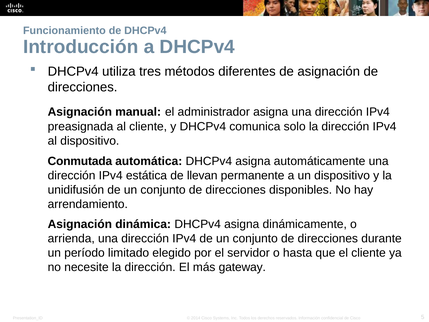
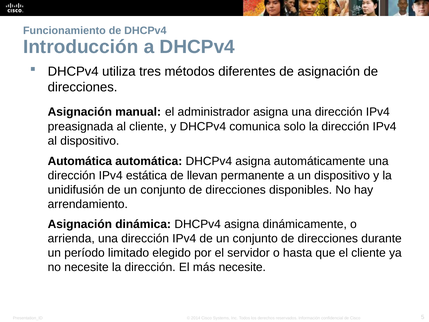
Conmutada: Conmutada -> Automática (80, 161)
más gateway: gateway -> necesite (242, 267)
